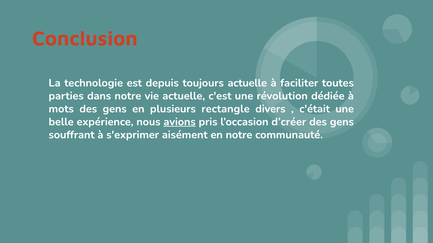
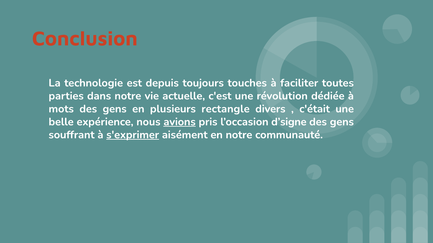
toujours actuelle: actuelle -> touches (247, 83)
d’créer: d’créer -> d’signe (289, 122)
s'exprimer underline: none -> present (133, 135)
